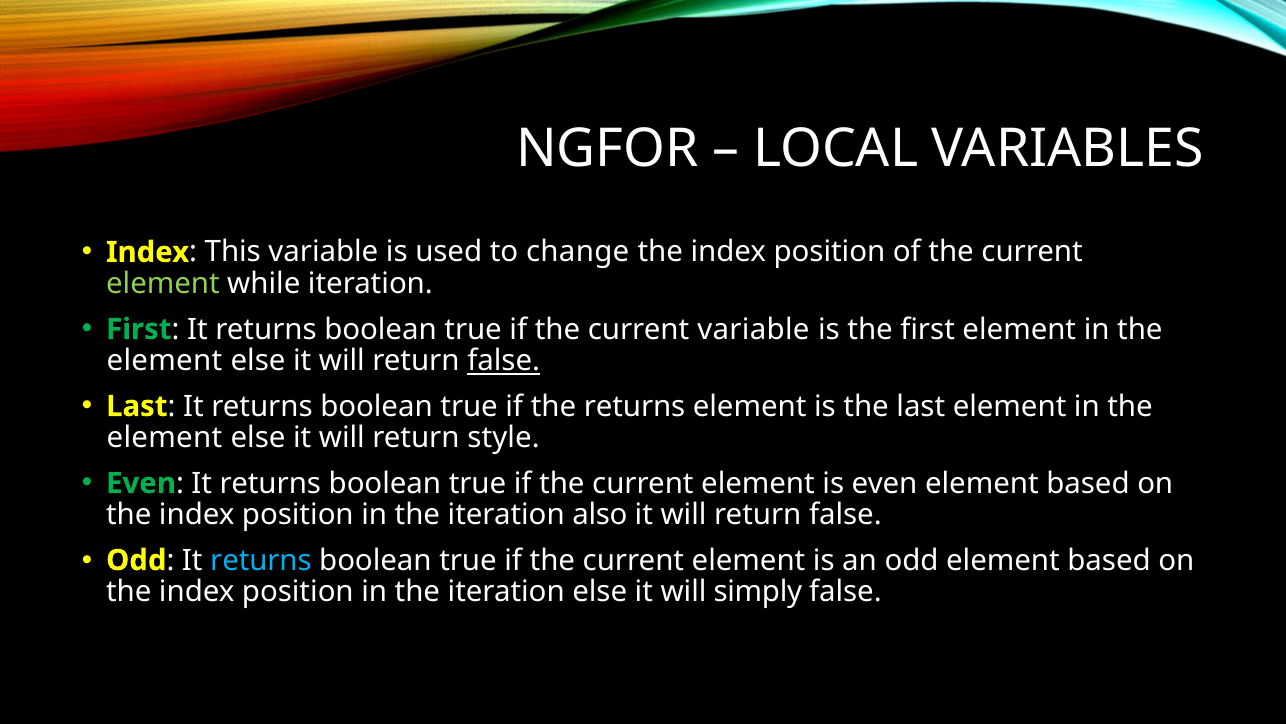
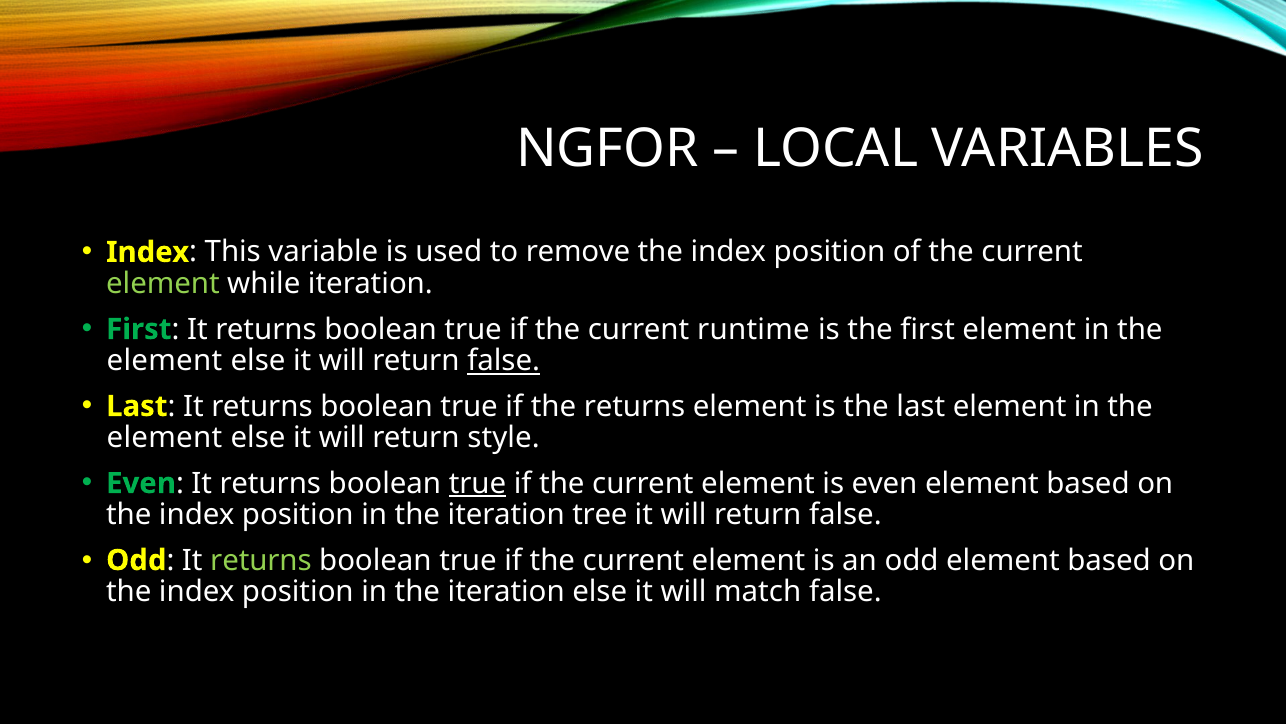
change: change -> remove (578, 252)
current variable: variable -> runtime (753, 329)
true underline: none -> present (478, 483)
also: also -> tree (600, 515)
returns colour: light blue -> light green (261, 560)
simply: simply -> match (758, 592)
